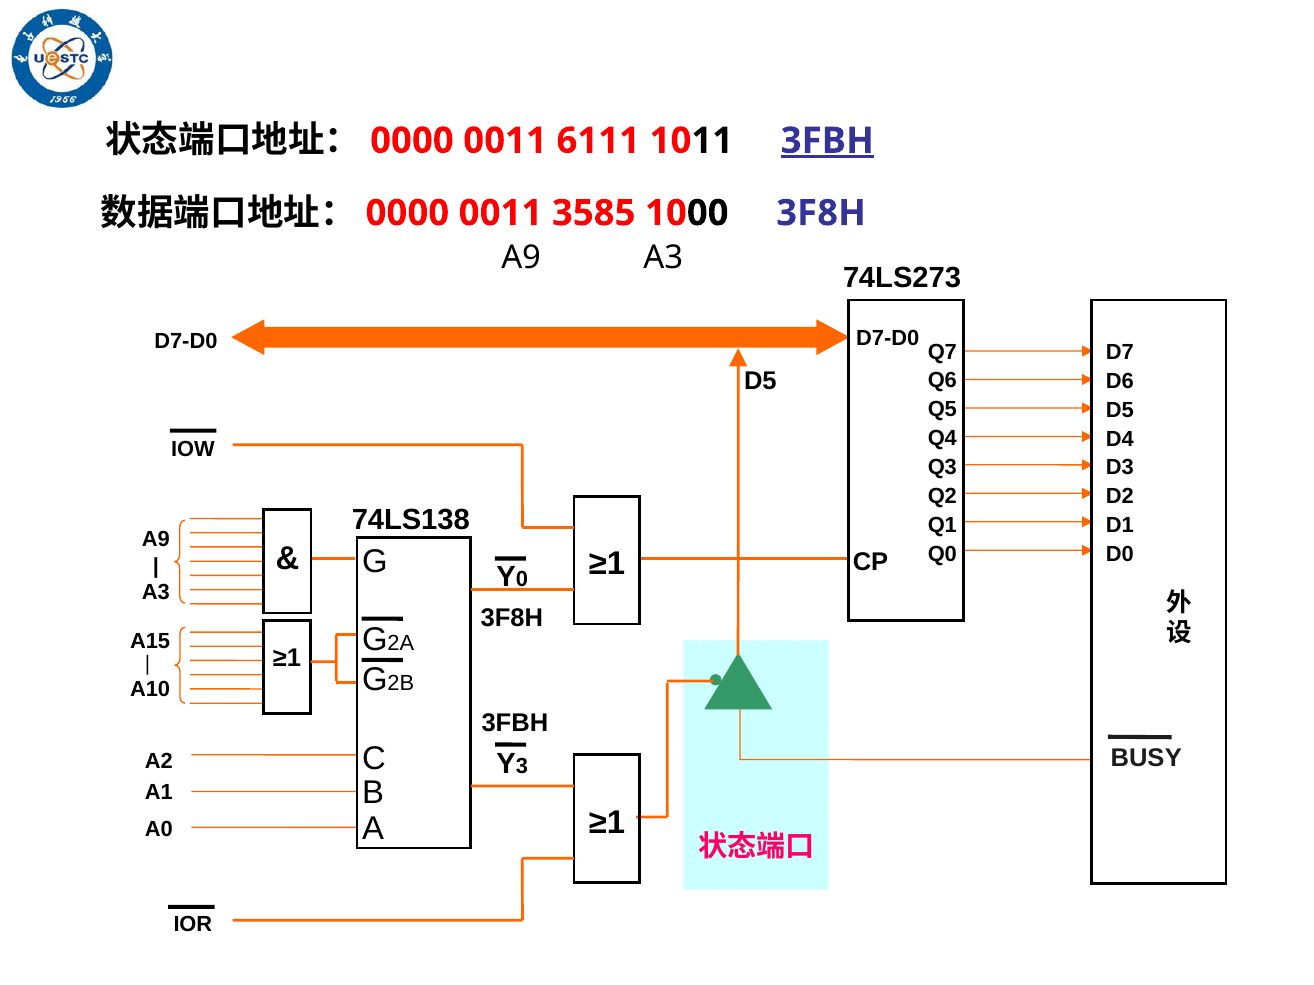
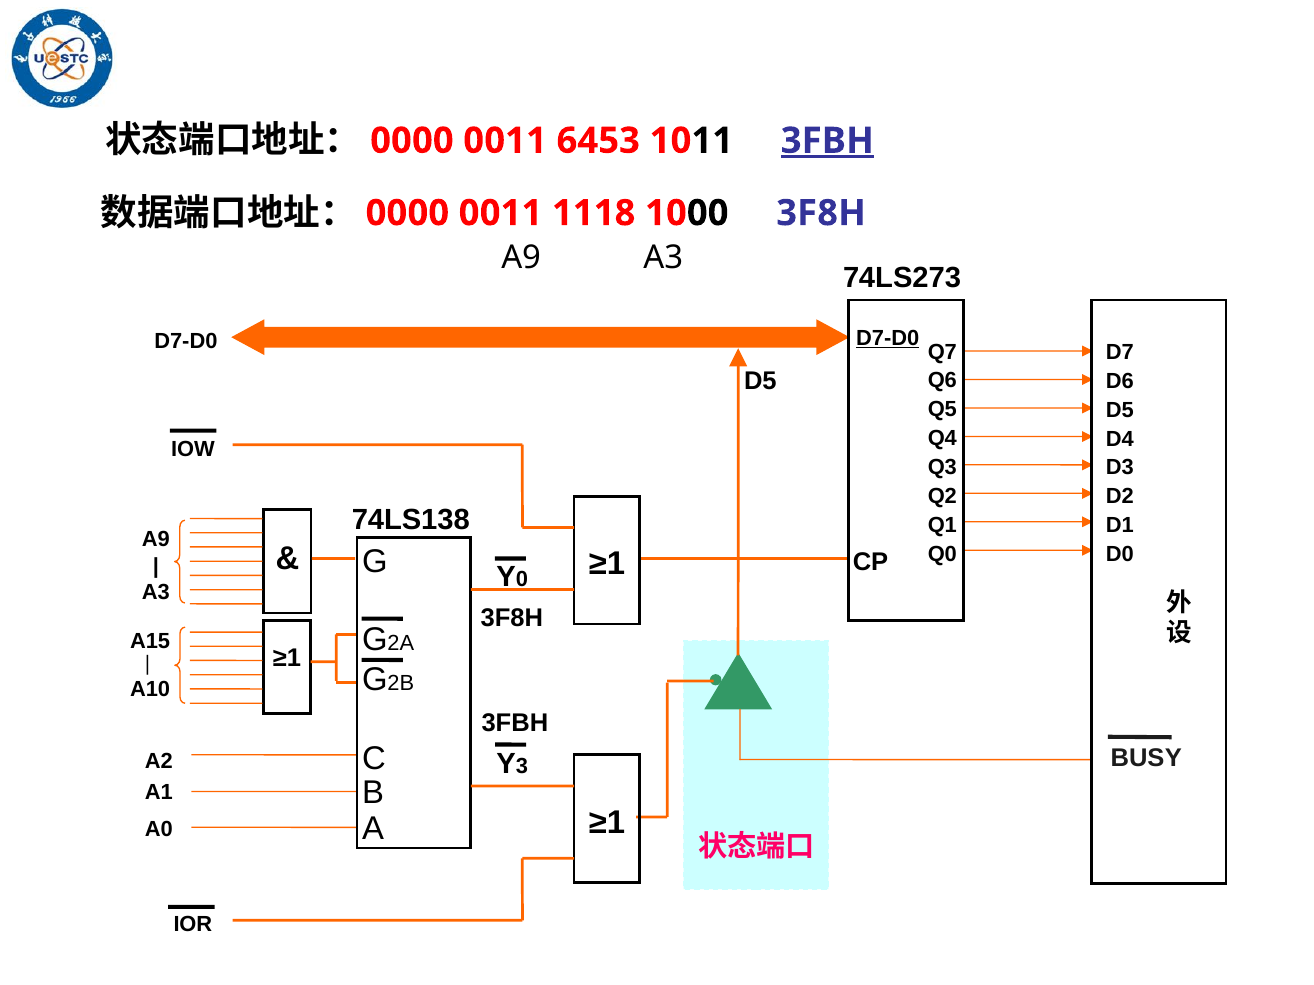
6111: 6111 -> 6453 (598, 141)
3585: 3585 -> 1118 (594, 213)
D7-D0 underline: none -> present (888, 338)
